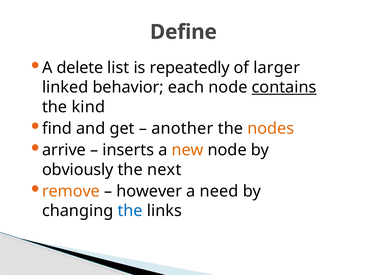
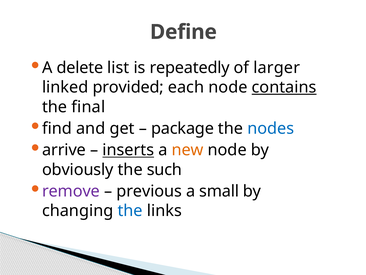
behavior: behavior -> provided (128, 87)
kind: kind -> final (88, 107)
another: another -> package (183, 128)
nodes colour: orange -> blue (271, 128)
inserts underline: none -> present (128, 150)
next: next -> such (164, 169)
remove colour: orange -> purple (71, 191)
however: however -> previous (149, 191)
need: need -> small (219, 191)
